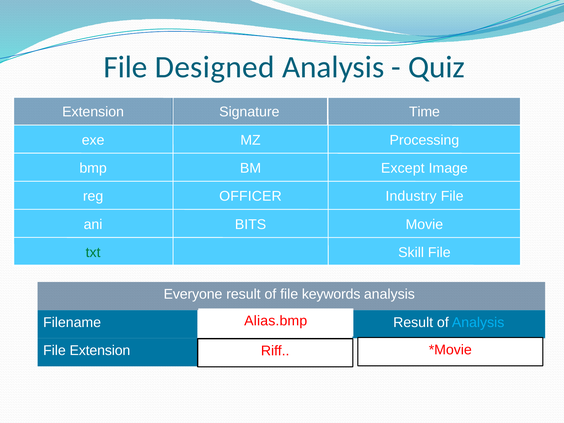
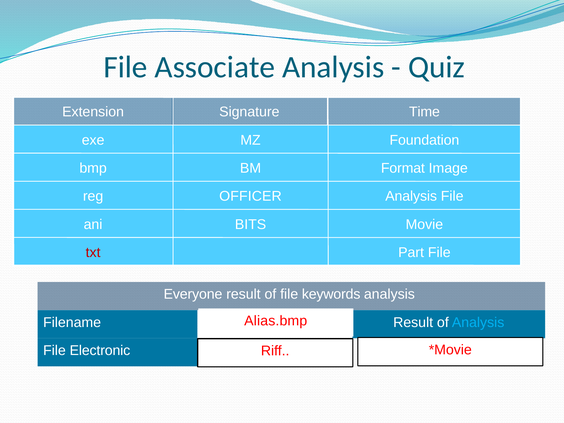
Designed: Designed -> Associate (215, 67)
Processing: Processing -> Foundation (424, 140)
Except: Except -> Format (403, 168)
Industry: Industry -> Analysis (411, 196)
txt colour: green -> red (93, 252)
Skill: Skill -> Part (411, 252)
File Extension: Extension -> Electronic (100, 351)
